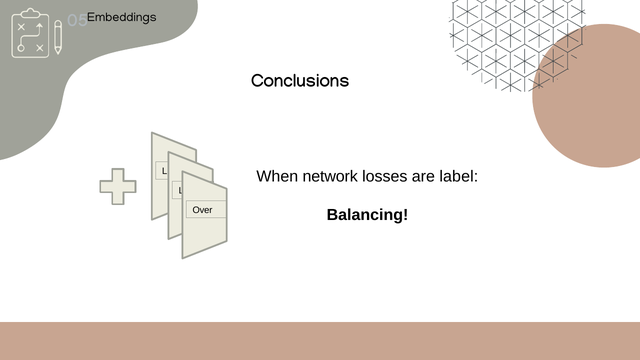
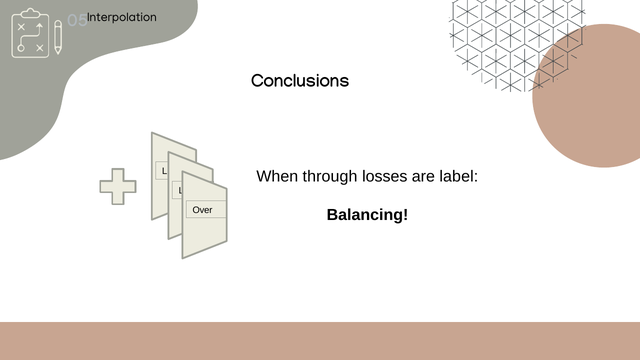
Embeddings: Embeddings -> Interpolation (122, 17)
network: network -> through (330, 176)
